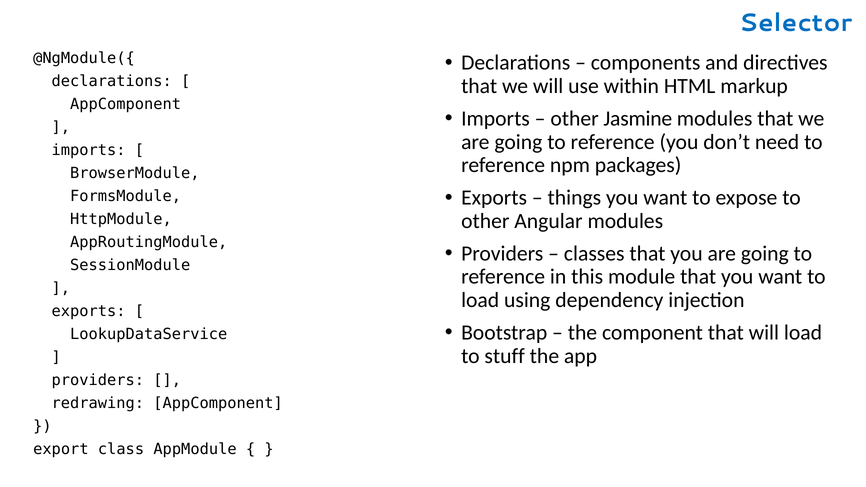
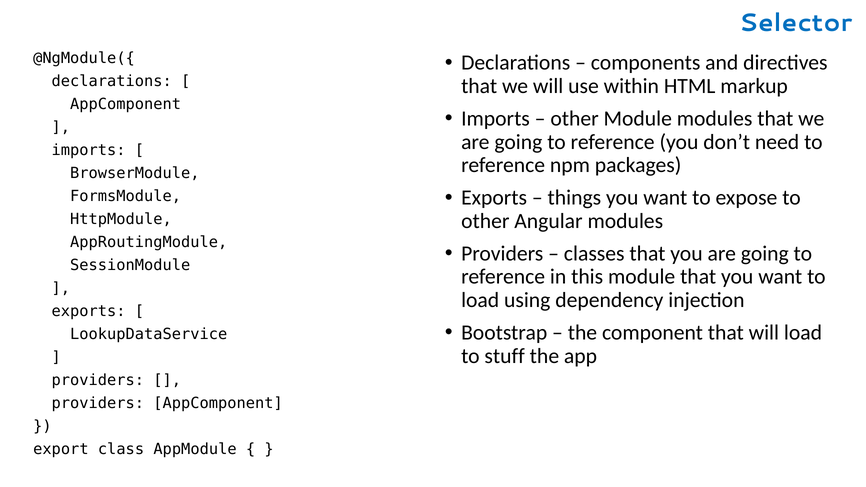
other Jasmine: Jasmine -> Module (638, 119)
redrawing: redrawing -> providers (98, 403)
